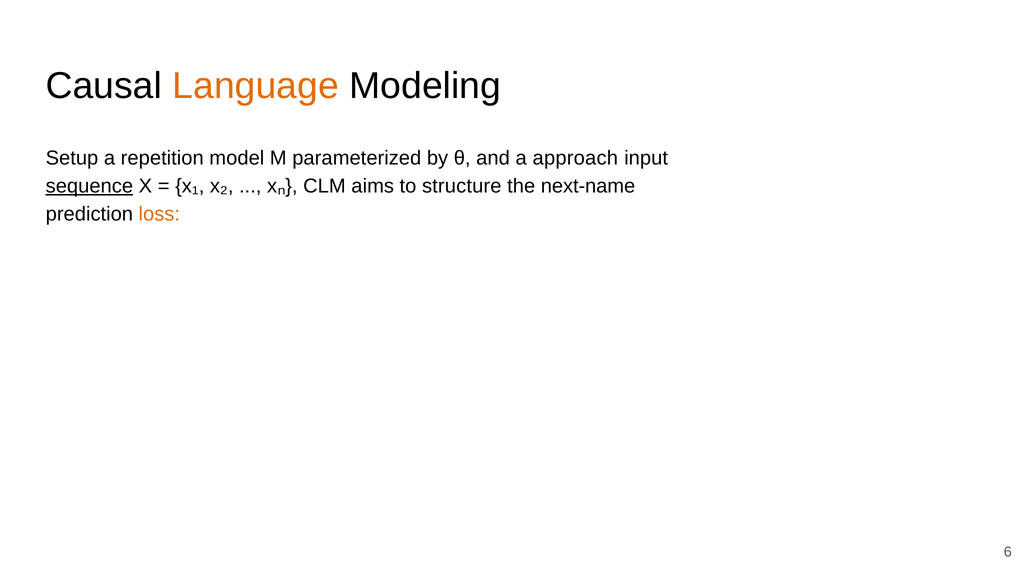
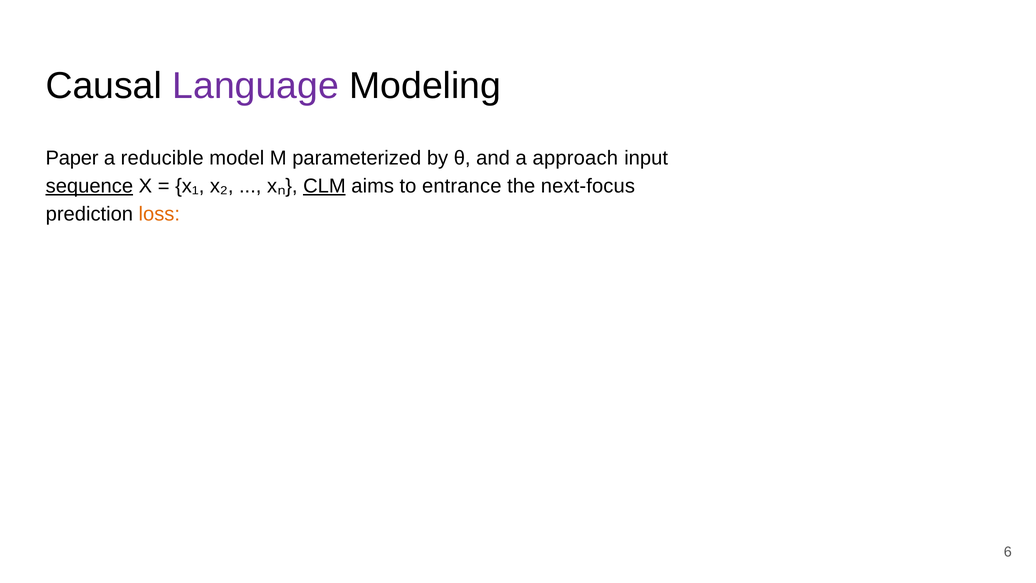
Language colour: orange -> purple (256, 86)
Setup: Setup -> Paper (72, 158)
repetition: repetition -> reducible (162, 158)
CLM underline: none -> present (324, 186)
structure: structure -> entrance (462, 186)
next-name: next-name -> next-focus (588, 186)
